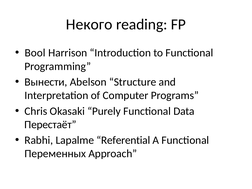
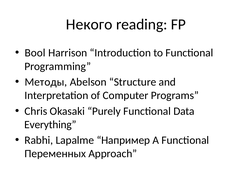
Вынести: Вынести -> Методы (46, 82)
Перестаёт: Перестаёт -> Everything (50, 125)
Referential: Referential -> Например (123, 140)
